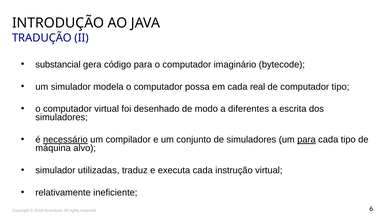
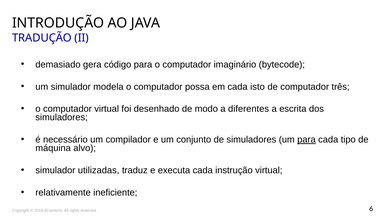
substancial: substancial -> demasiado (58, 64)
real: real -> isto (257, 87)
computador tipo: tipo -> três (341, 87)
necessário underline: present -> none (65, 139)
